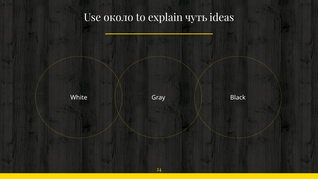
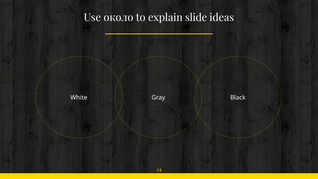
чуть: чуть -> slide (196, 18)
